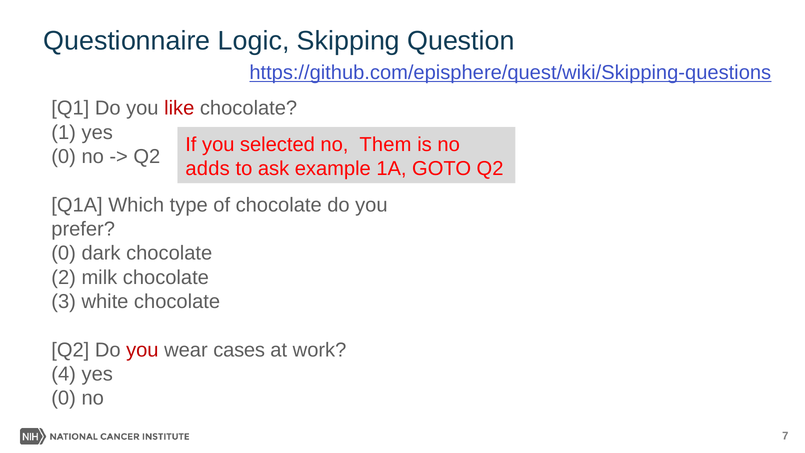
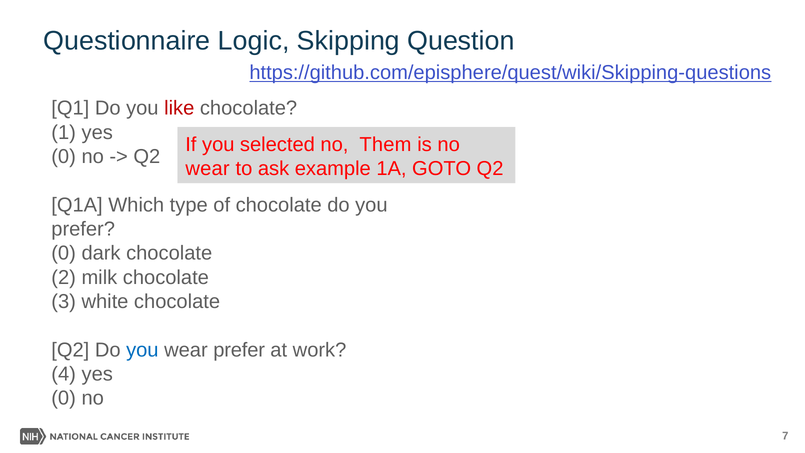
adds: adds -> wear (208, 168)
you colour: red -> blue (142, 350)
wear cases: cases -> prefer (239, 350)
